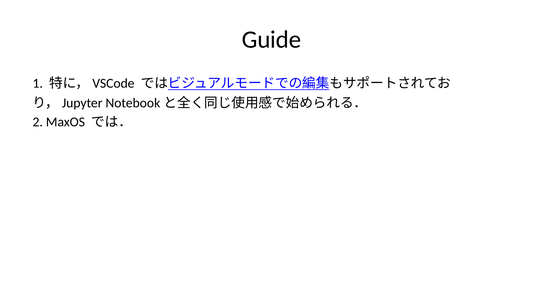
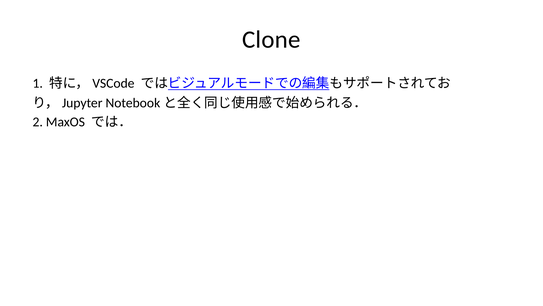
Guide: Guide -> Clone (271, 39)
